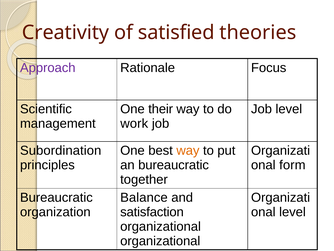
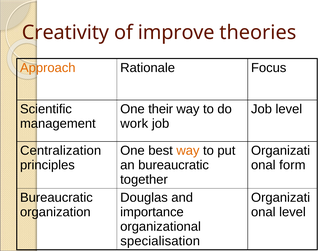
satisfied: satisfied -> improve (176, 32)
Approach colour: purple -> orange (48, 68)
Subordination: Subordination -> Centralization (61, 150)
Balance: Balance -> Douglas (144, 197)
satisfaction: satisfaction -> importance (152, 212)
organizational: organizational -> specialisation (160, 241)
